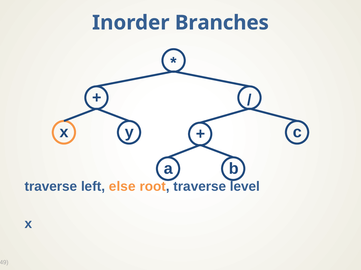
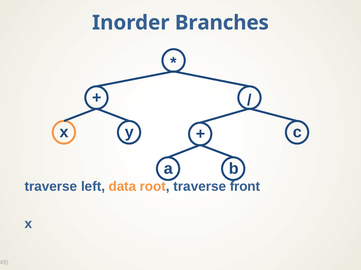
else: else -> data (122, 187)
level: level -> front (245, 187)
